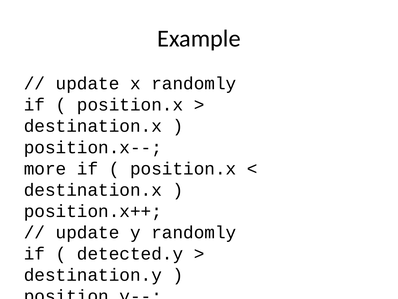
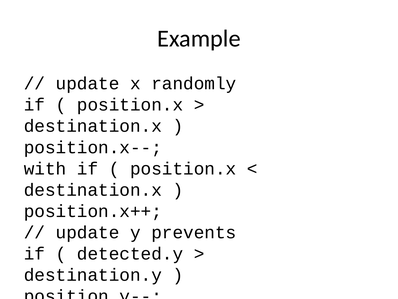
more: more -> with (45, 168)
y randomly: randomly -> prevents (194, 232)
